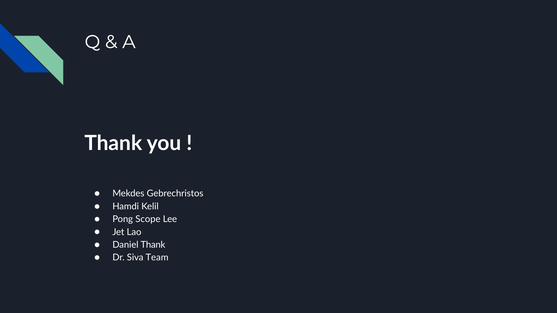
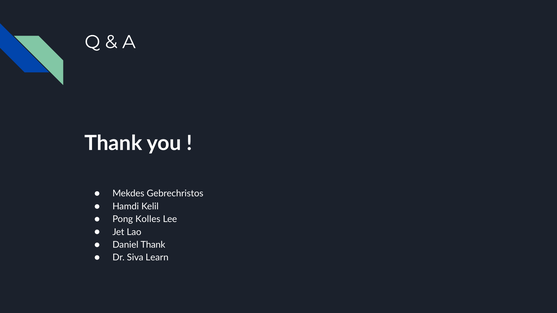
Scope: Scope -> Kolles (148, 219)
Team: Team -> Learn (157, 258)
